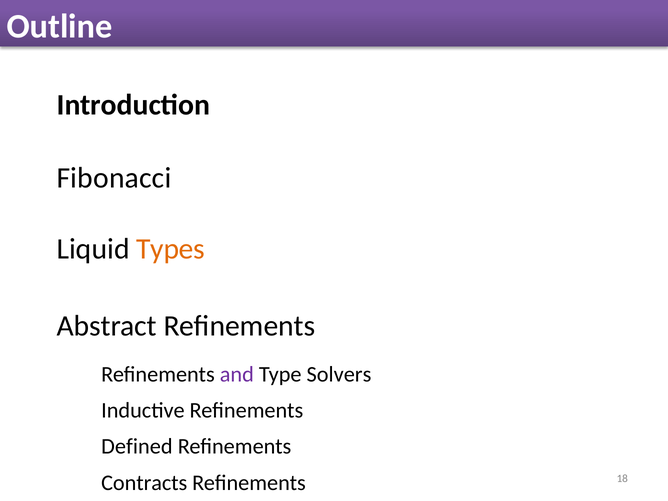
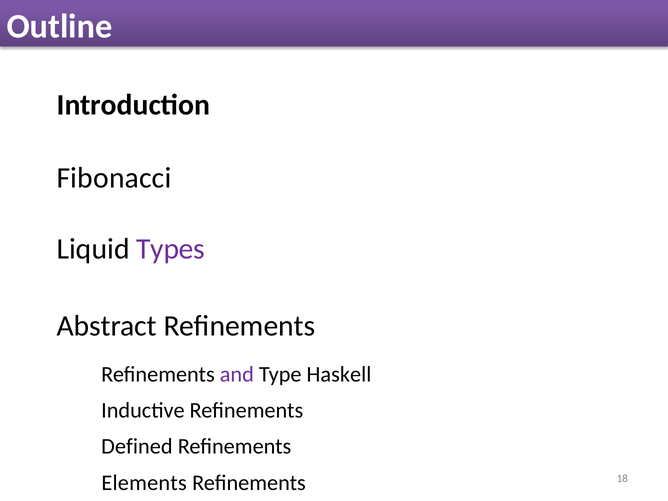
Types colour: orange -> purple (171, 249)
Solvers: Solvers -> Haskell (339, 374)
Contracts: Contracts -> Elements (144, 483)
